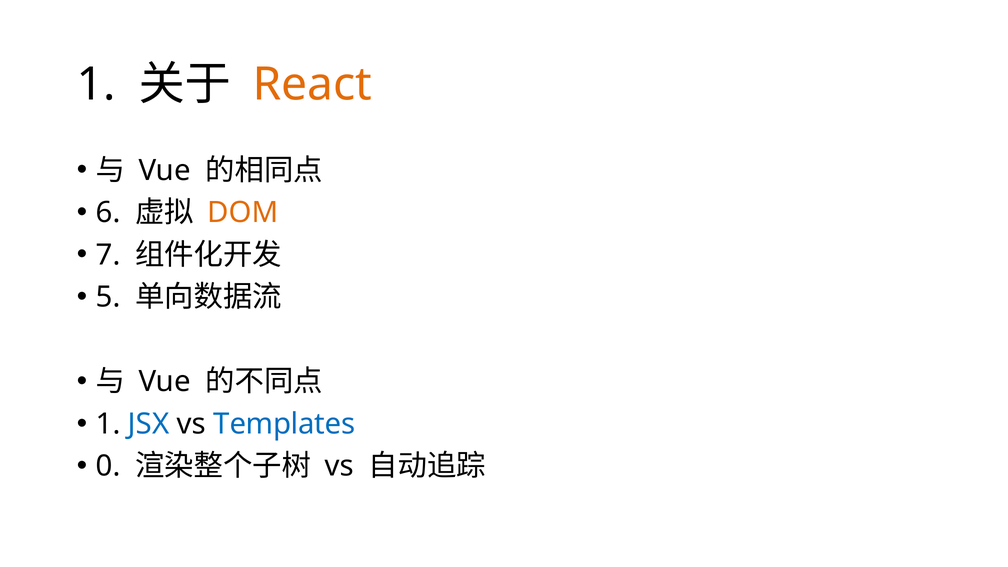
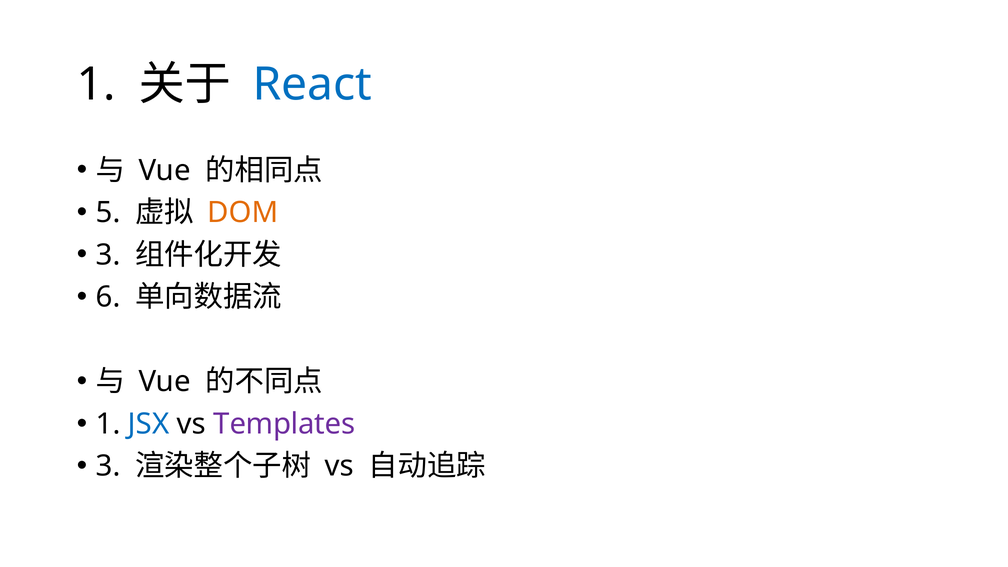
React colour: orange -> blue (312, 85)
6: 6 -> 5 (108, 213)
7: 7 -> 3 (108, 255)
5: 5 -> 6 (108, 297)
Templates colour: blue -> purple (284, 424)
0: 0 -> 3 (108, 466)
